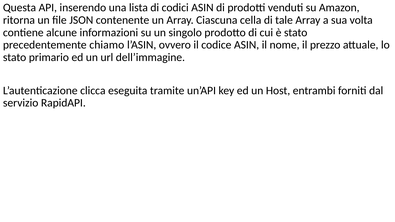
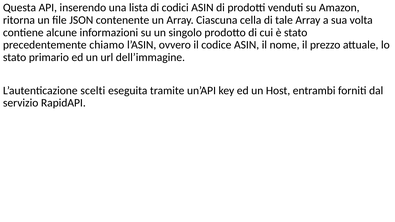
clicca: clicca -> scelti (93, 91)
